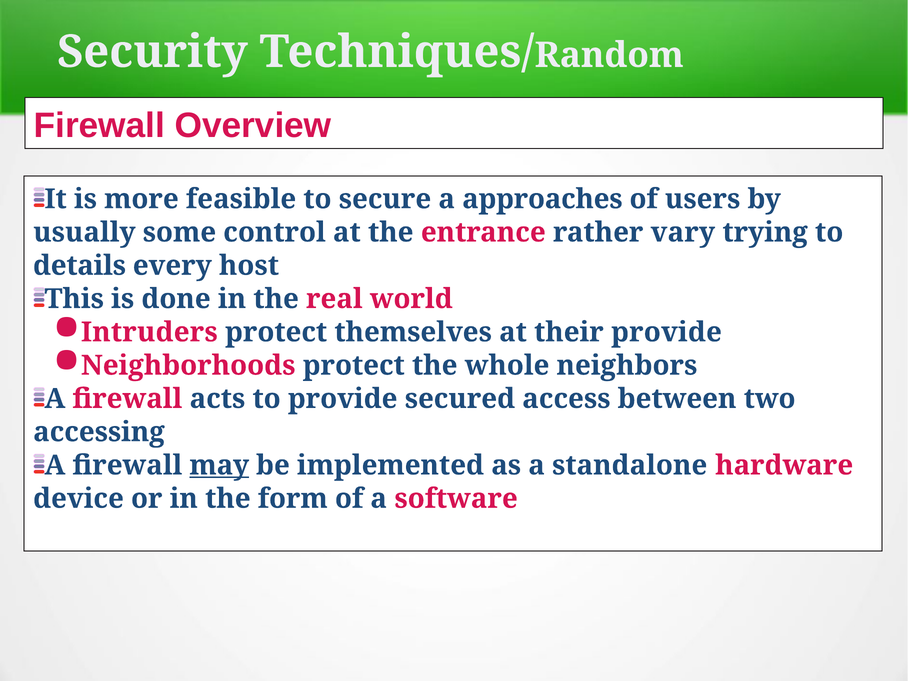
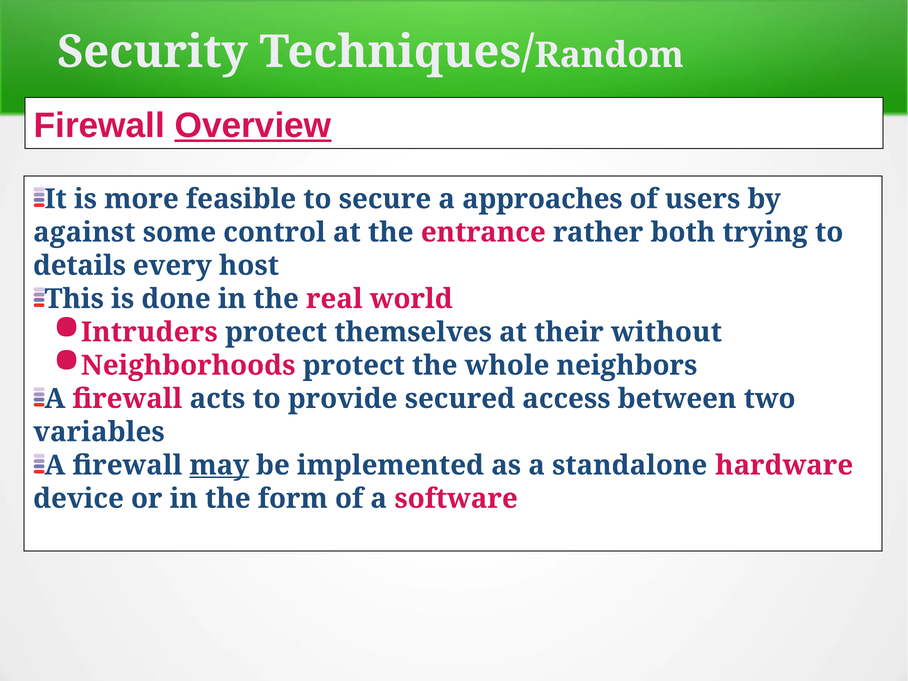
Overview underline: none -> present (253, 126)
usually: usually -> against (84, 232)
vary: vary -> both (683, 232)
their provide: provide -> without (666, 332)
accessing: accessing -> variables (99, 432)
